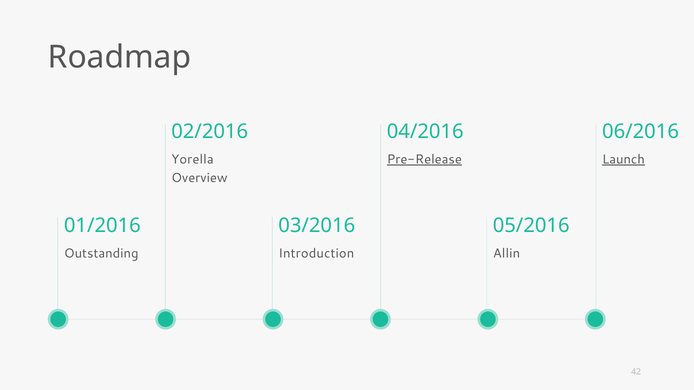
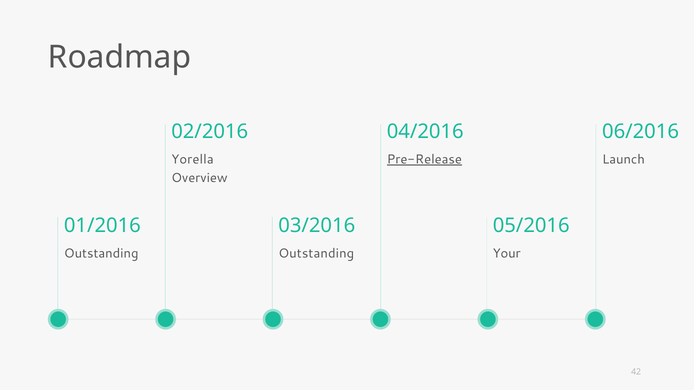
Launch underline: present -> none (623, 160)
Introduction: Introduction -> Outstanding (316, 254)
Allin: Allin -> Your (507, 254)
